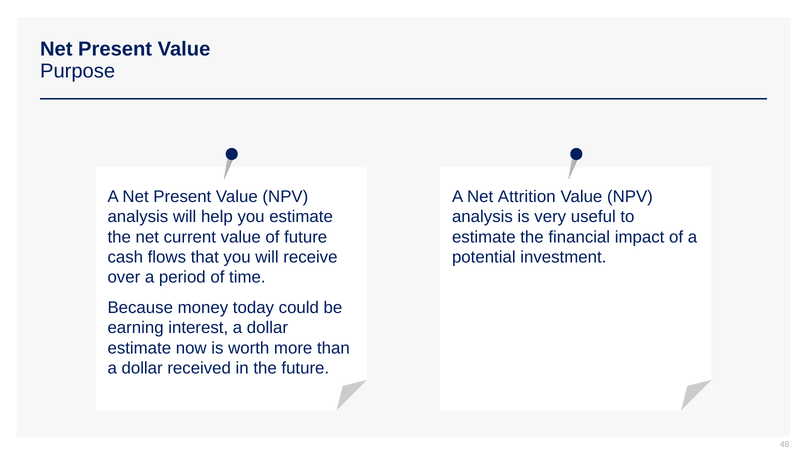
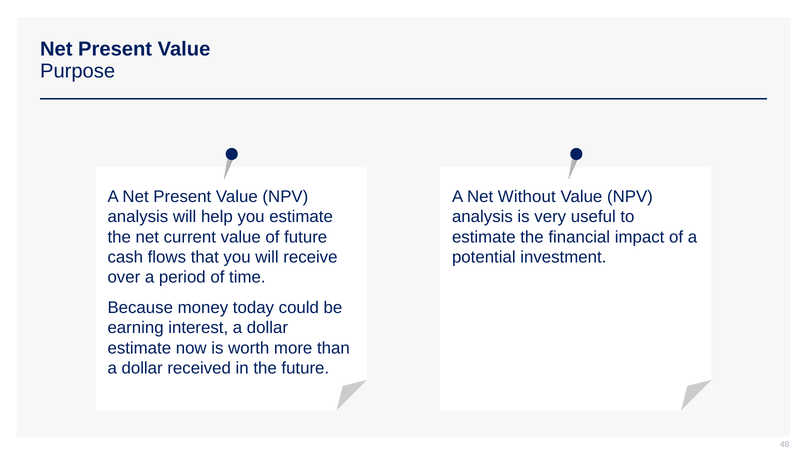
Attrition: Attrition -> Without (527, 197)
